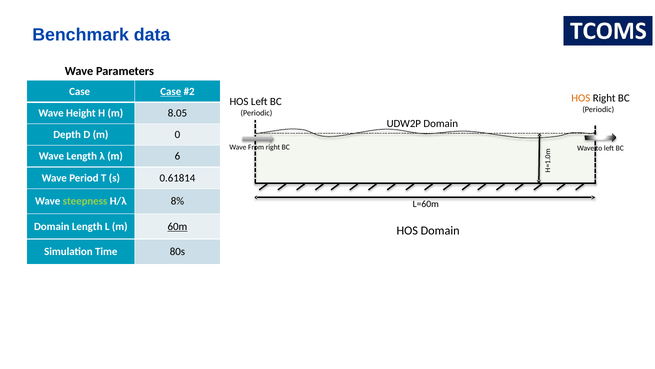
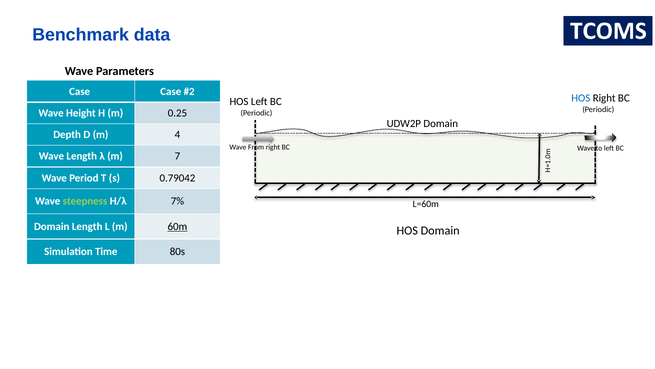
Case underline: present -> none (171, 91)
HOS colour: orange -> blue (581, 98)
8.05: 8.05 -> 0.25 (177, 113)
m 0: 0 -> 4 (177, 134)
6: 6 -> 7 (177, 156)
0.61814: 0.61814 -> 0.79042 (177, 178)
8%: 8% -> 7% (177, 201)
